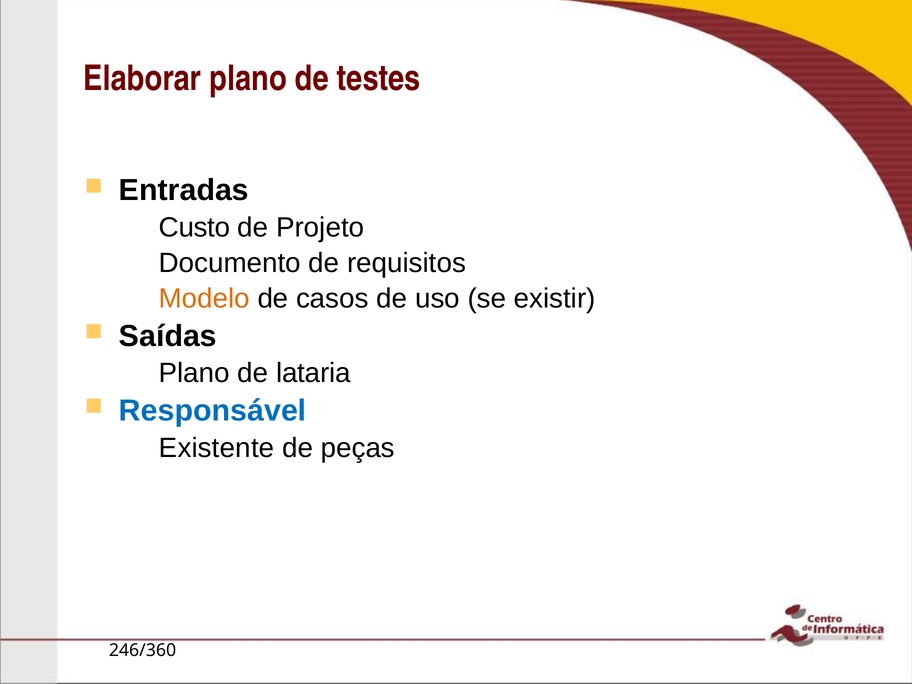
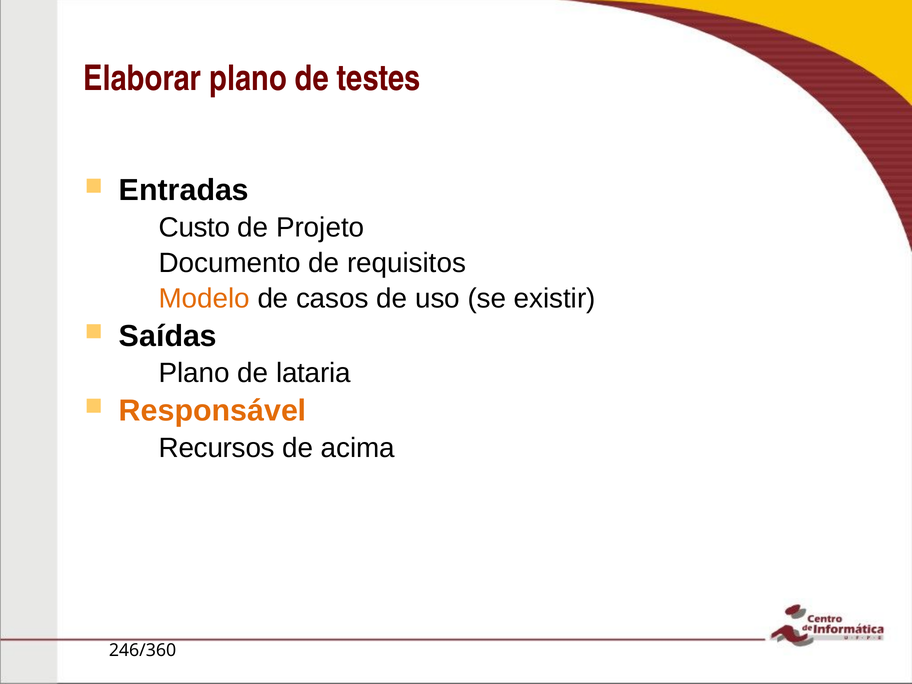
Responsável colour: blue -> orange (213, 411)
Existente: Existente -> Recursos (217, 448)
peças: peças -> acima (358, 448)
